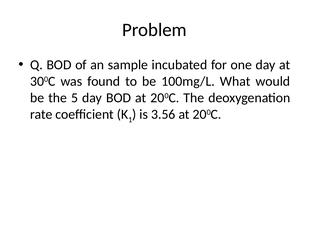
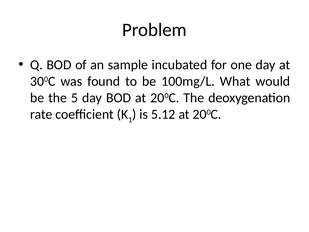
3.56: 3.56 -> 5.12 (163, 114)
